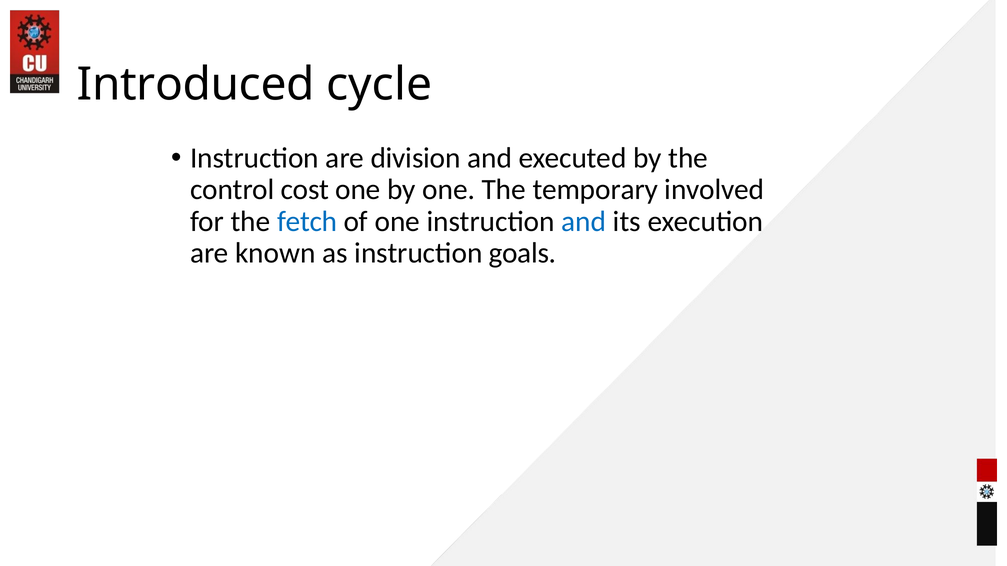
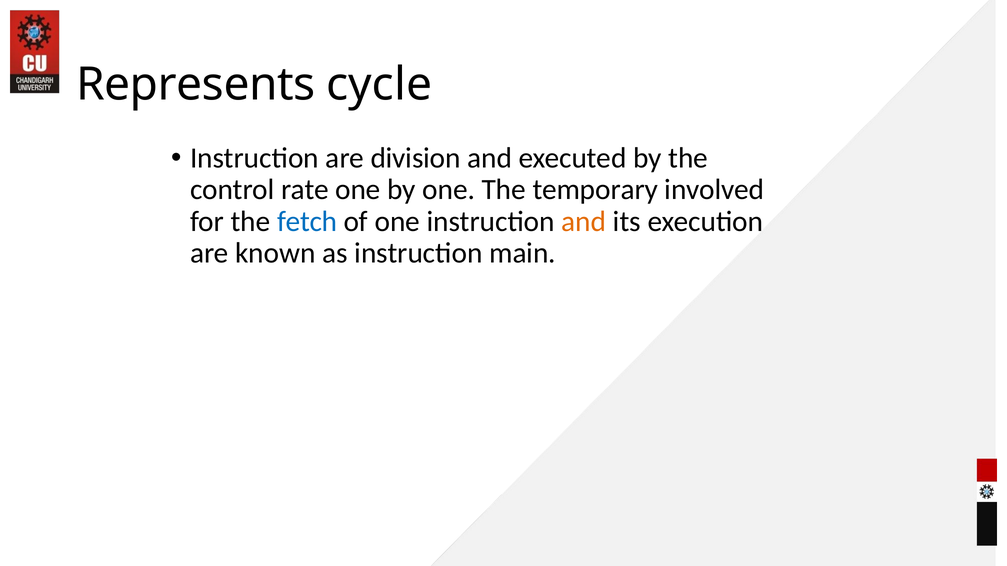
Introduced: Introduced -> Represents (196, 85)
cost: cost -> rate (305, 190)
and colour: blue -> orange (584, 222)
goals: goals -> main (522, 253)
